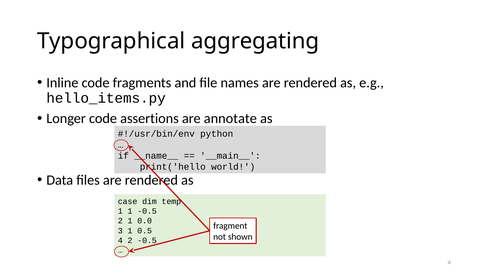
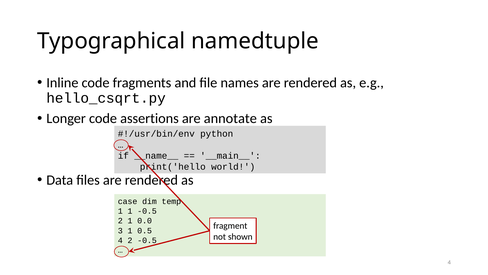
aggregating: aggregating -> namedtuple (255, 41)
hello_items.py: hello_items.py -> hello_csqrt.py (106, 98)
